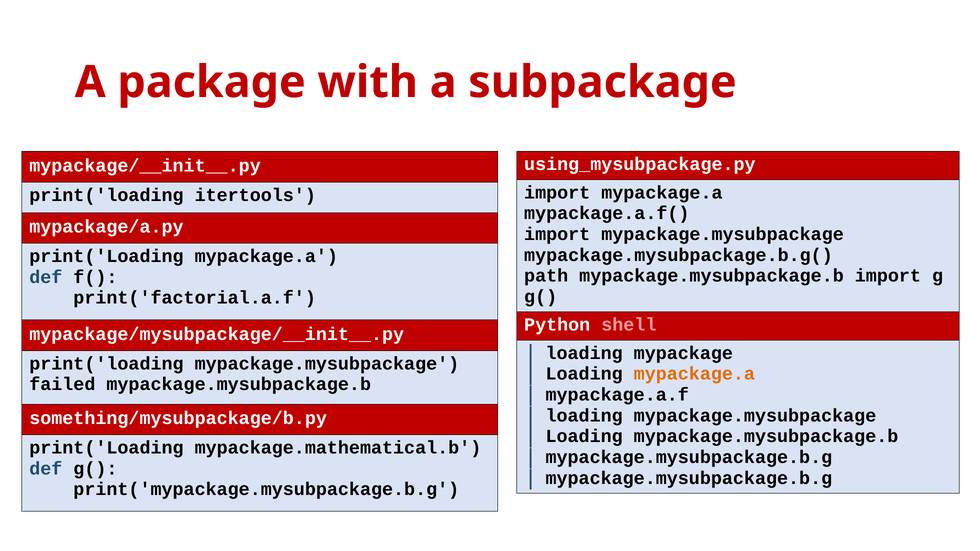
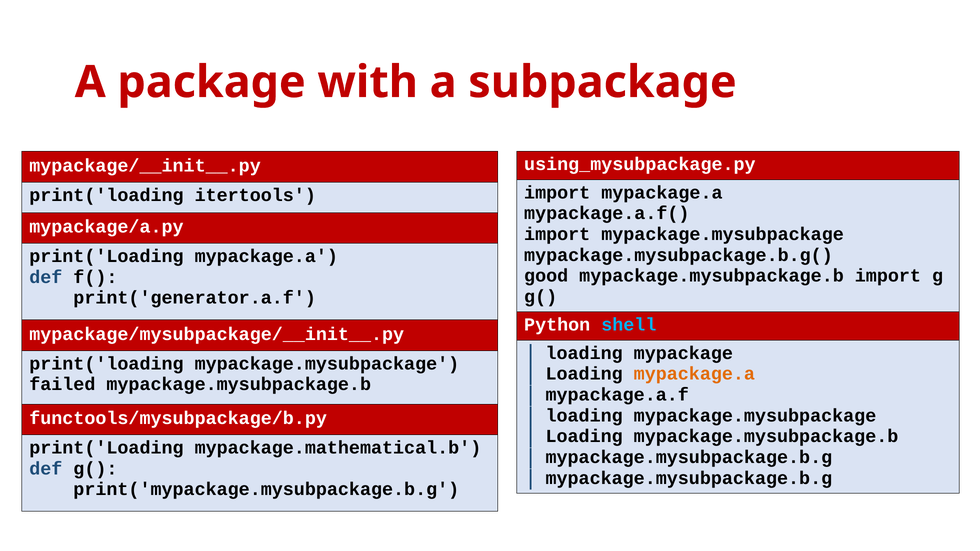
path: path -> good (546, 276)
print('factorial.a.f: print('factorial.a.f -> print('generator.a.f (195, 298)
shell colour: pink -> light blue (629, 325)
something/mysubpackage/b.py: something/mysubpackage/b.py -> functools/mysubpackage/b.py (178, 418)
